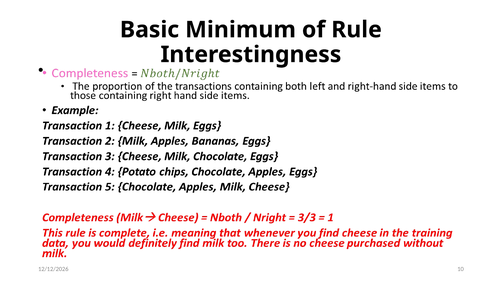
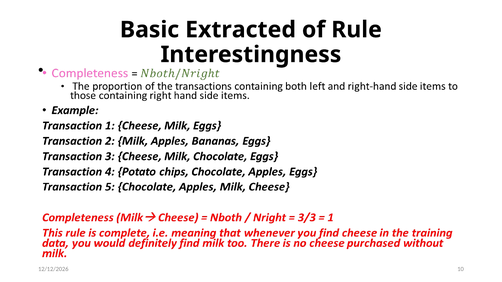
Minimum: Minimum -> Extracted (241, 30)
